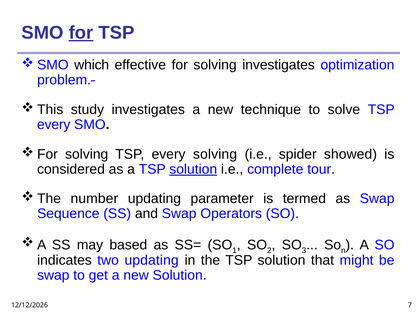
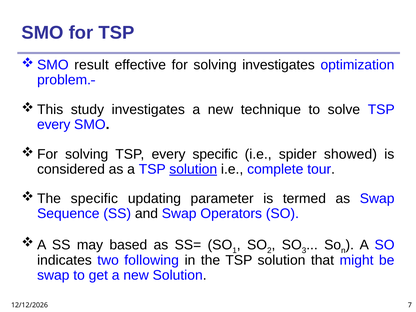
for underline: present -> none (81, 33)
which: which -> result (92, 65)
every solving: solving -> specific (215, 154)
number: number -> specific (94, 199)
two updating: updating -> following (152, 260)
